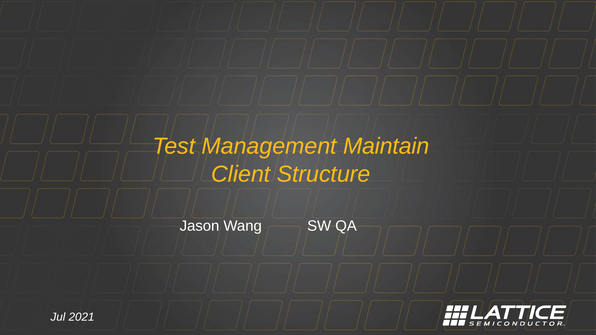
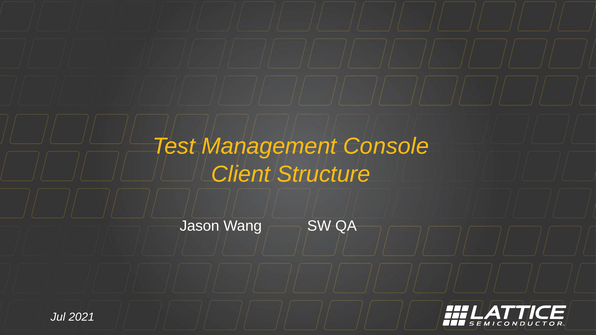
Maintain: Maintain -> Console (386, 146)
